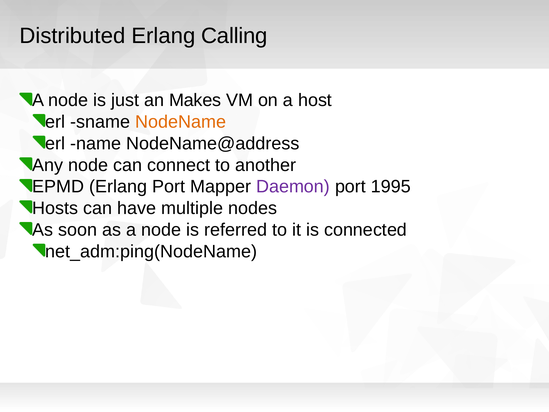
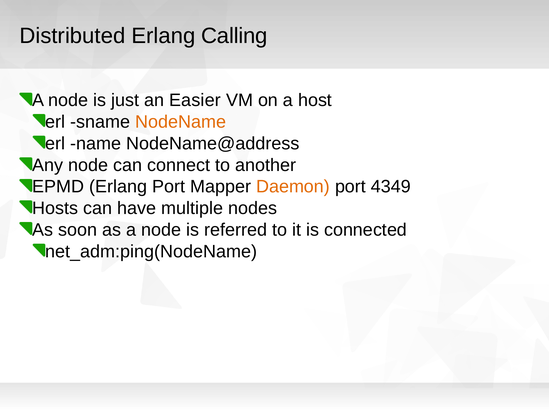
Makes: Makes -> Easier (195, 100)
Daemon colour: purple -> orange (293, 187)
1995: 1995 -> 4349 (391, 187)
